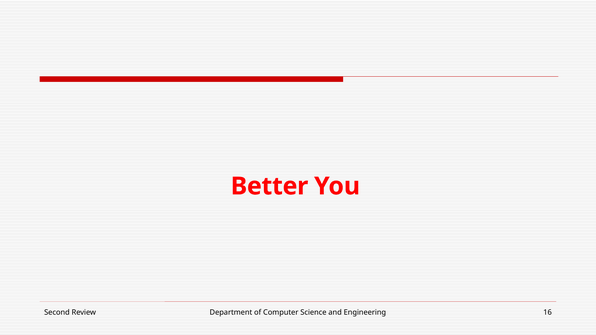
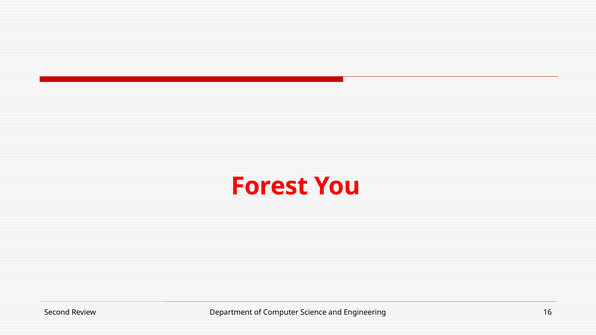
Better: Better -> Forest (269, 186)
